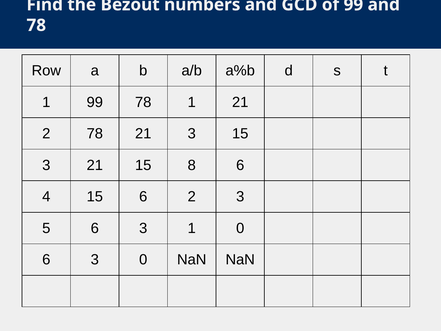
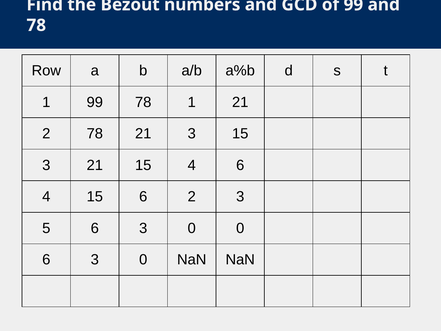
15 8: 8 -> 4 (192, 165)
5 6 3 1: 1 -> 0 (192, 228)
